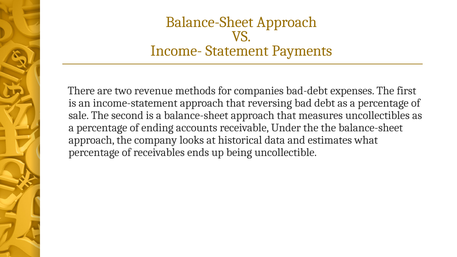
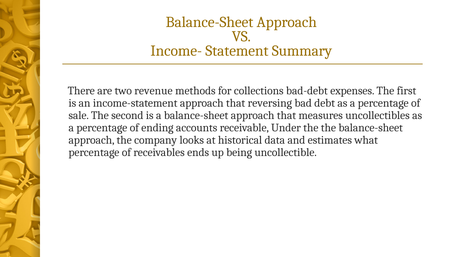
Payments: Payments -> Summary (302, 51)
companies: companies -> collections (259, 91)
